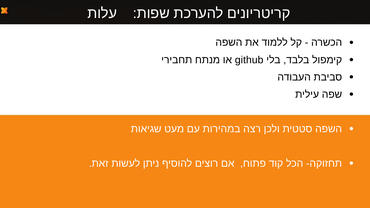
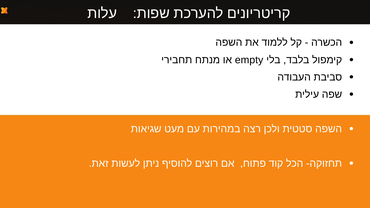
github: github -> empty (249, 60)
